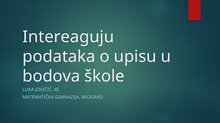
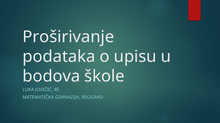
Intereaguju: Intereaguju -> Proširivanje (68, 37)
